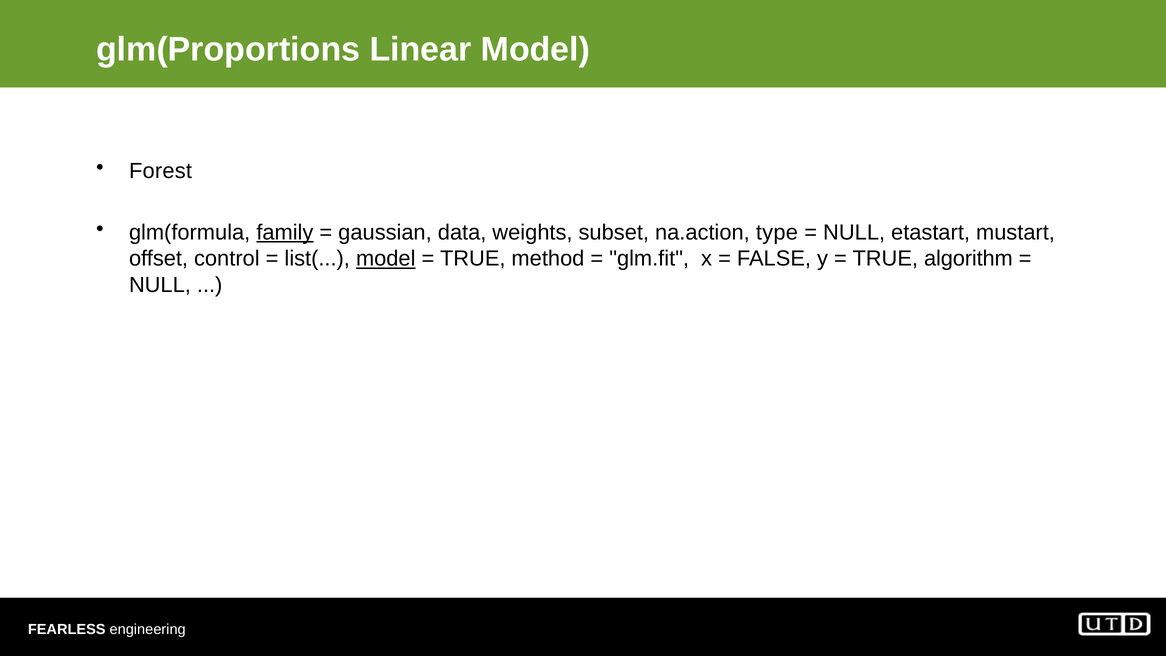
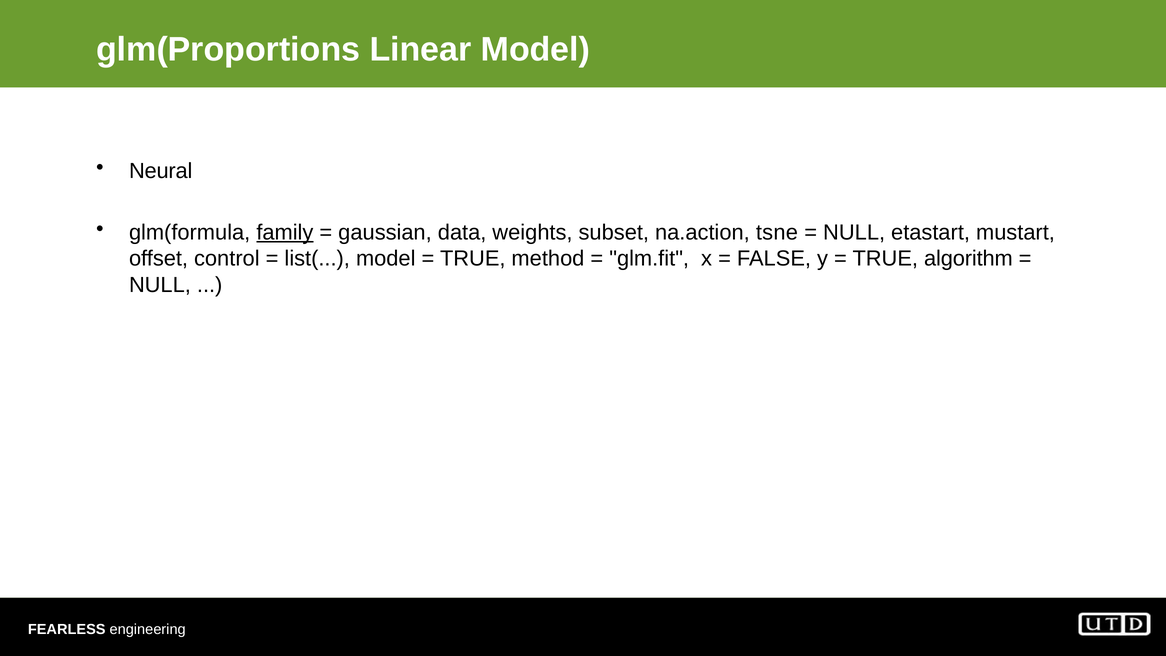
Forest: Forest -> Neural (161, 171)
type: type -> tsne (777, 232)
model underline: present -> none (386, 259)
